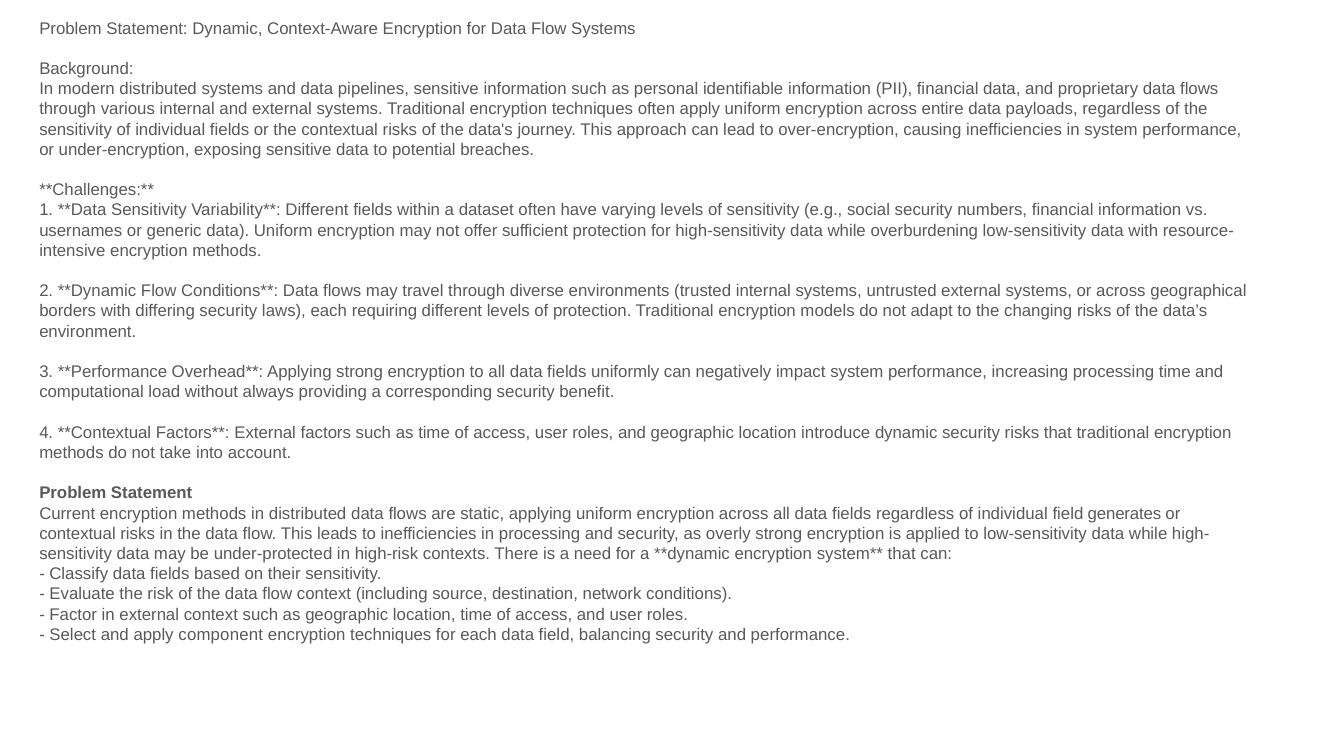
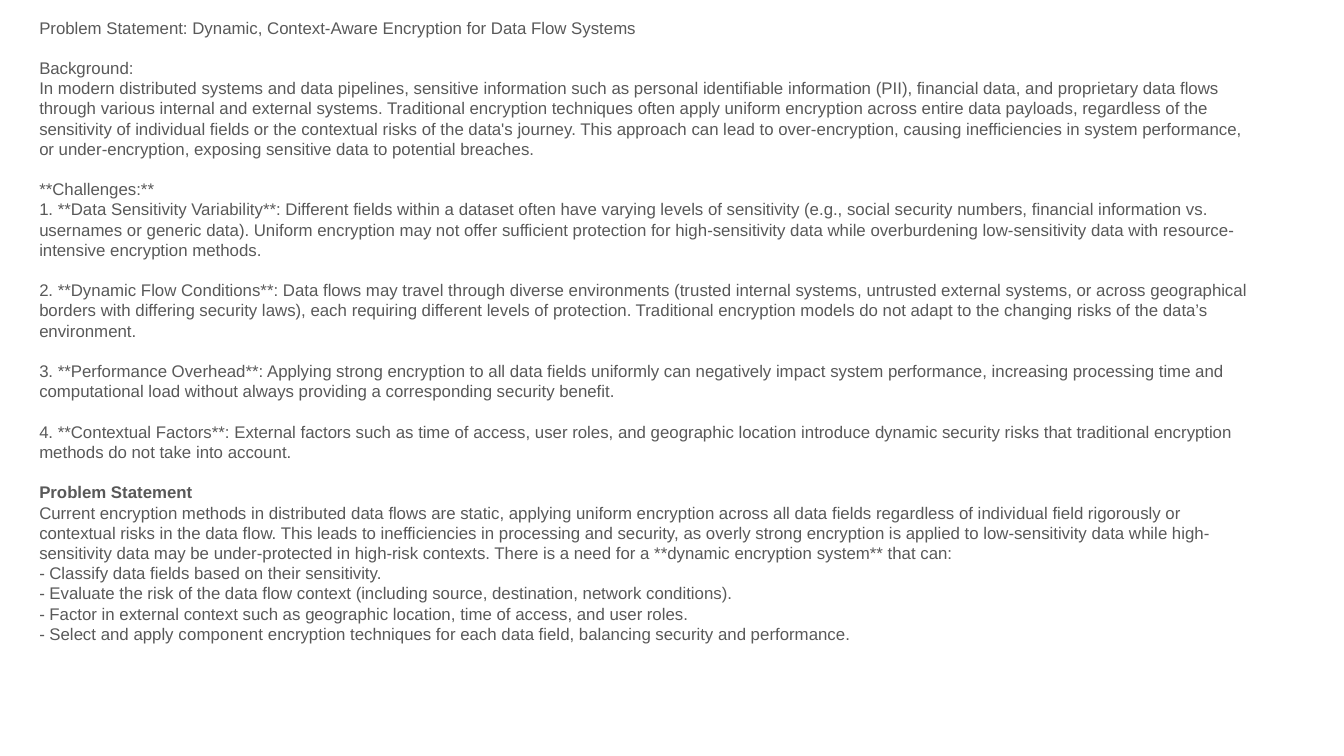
generates: generates -> rigorously (1124, 514)
